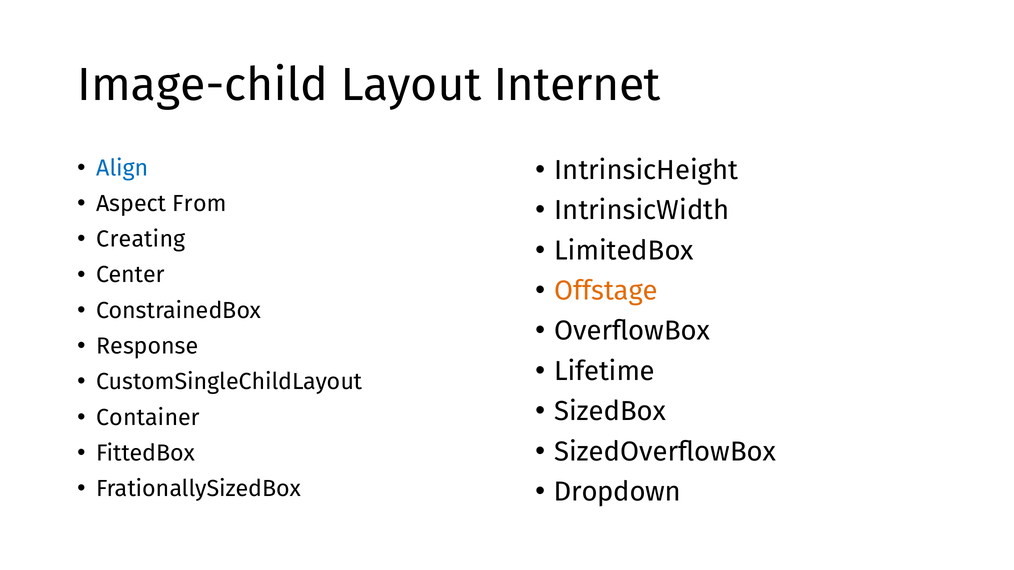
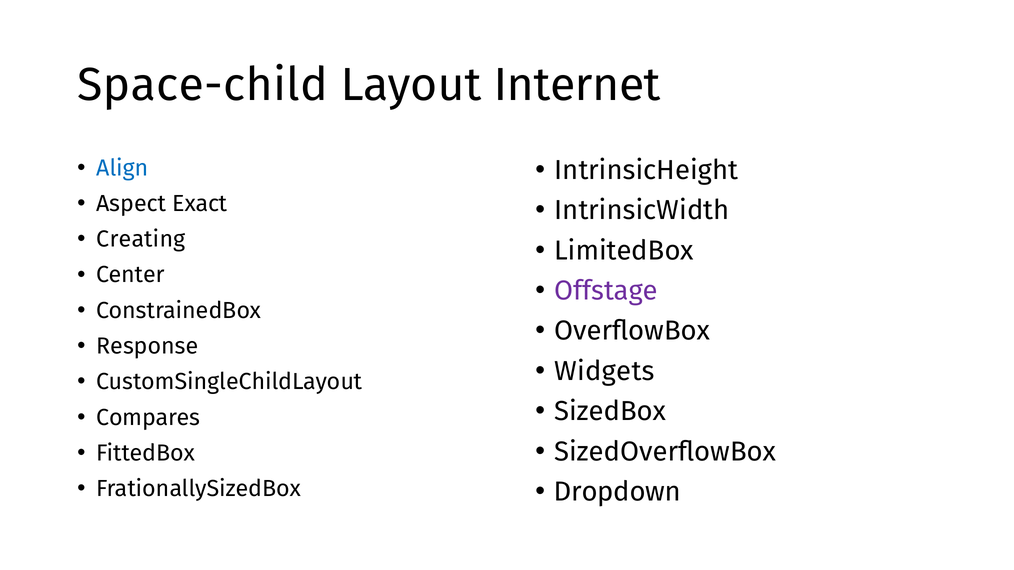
Image-child: Image-child -> Space-child (203, 85)
From: From -> Exact (200, 204)
Offstage colour: orange -> purple (606, 291)
Lifetime: Lifetime -> Widgets (604, 371)
Container: Container -> Compares (148, 418)
